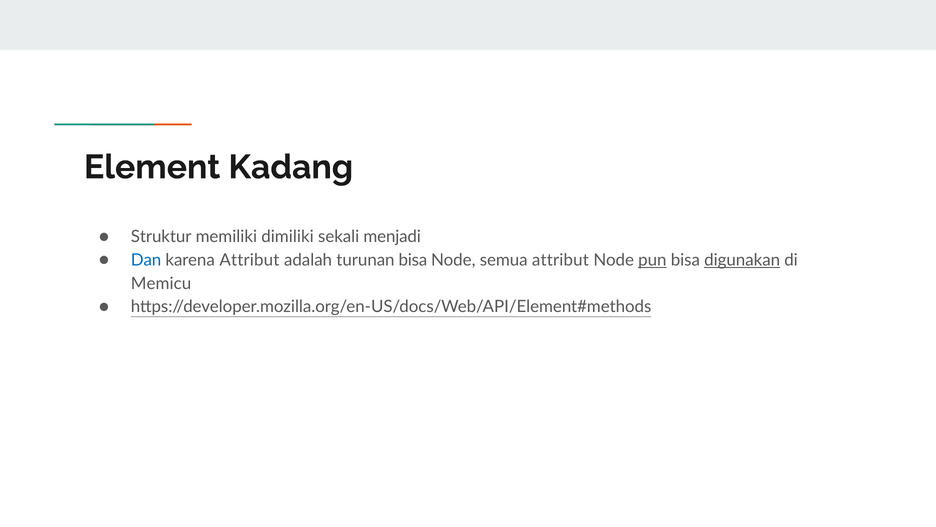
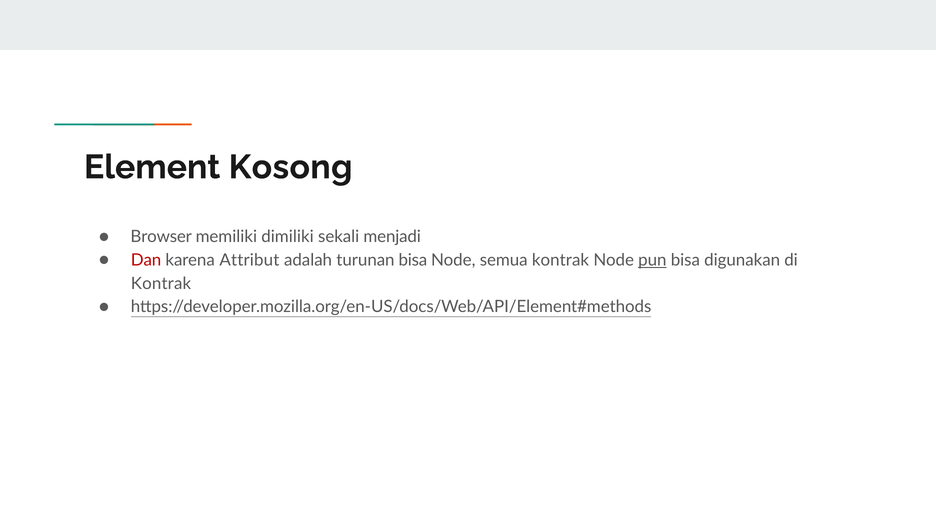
Kadang: Kadang -> Kosong (291, 167)
Struktur: Struktur -> Browser (161, 237)
Dan colour: blue -> red (146, 260)
semua attribut: attribut -> kontrak (560, 260)
digunakan underline: present -> none (742, 260)
Memicu: Memicu -> Kontrak (161, 283)
